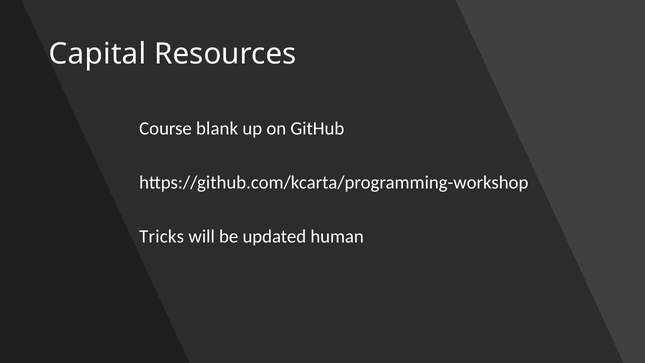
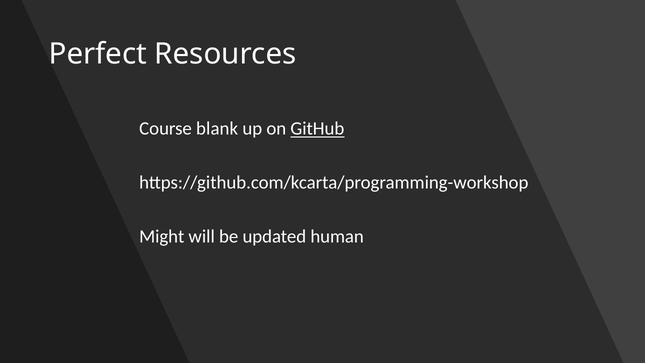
Capital: Capital -> Perfect (98, 54)
GitHub underline: none -> present (317, 129)
Tricks: Tricks -> Might (162, 237)
